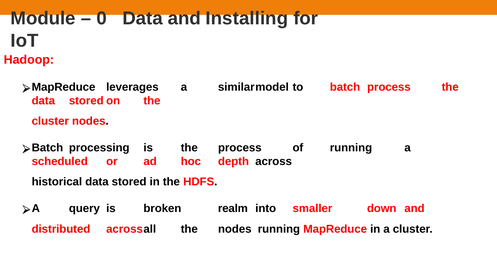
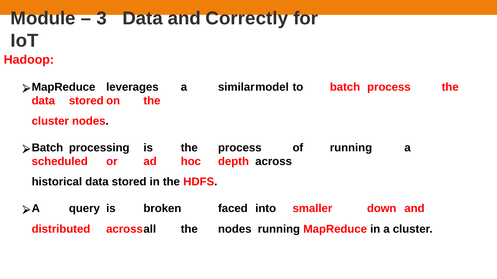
0: 0 -> 3 (102, 19)
Installing: Installing -> Correctly (247, 19)
realm: realm -> faced (233, 209)
